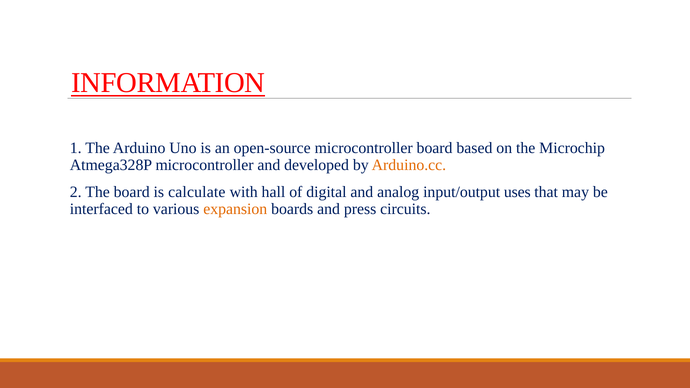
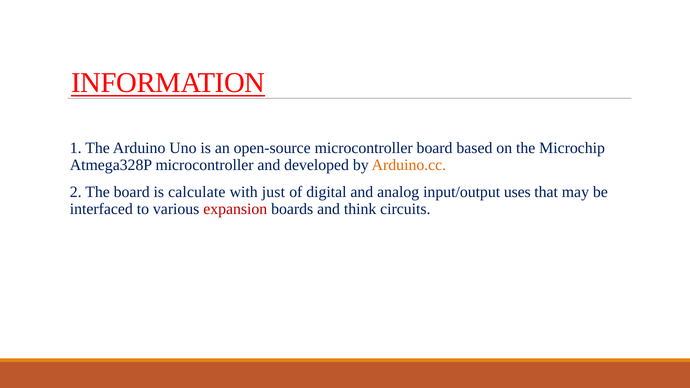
hall: hall -> just (273, 192)
expansion colour: orange -> red (235, 209)
press: press -> think (360, 209)
